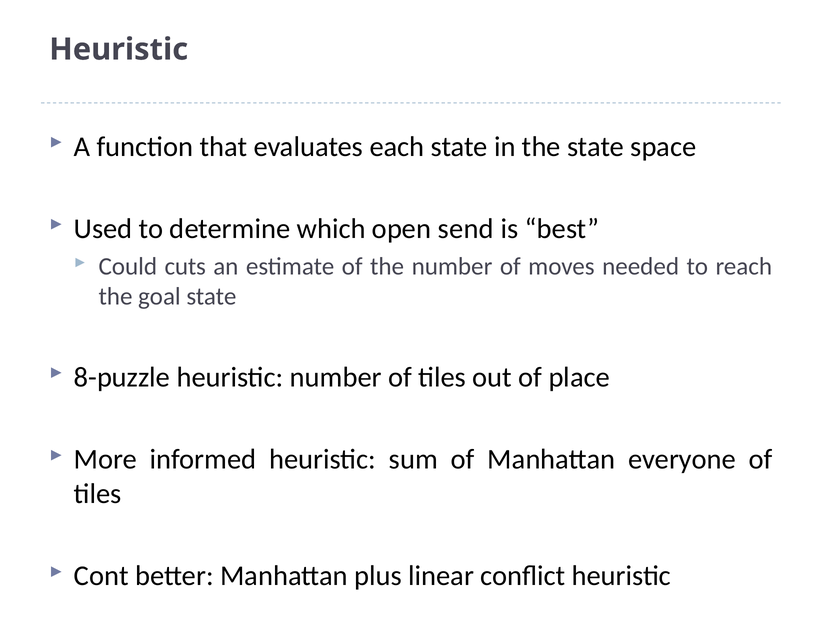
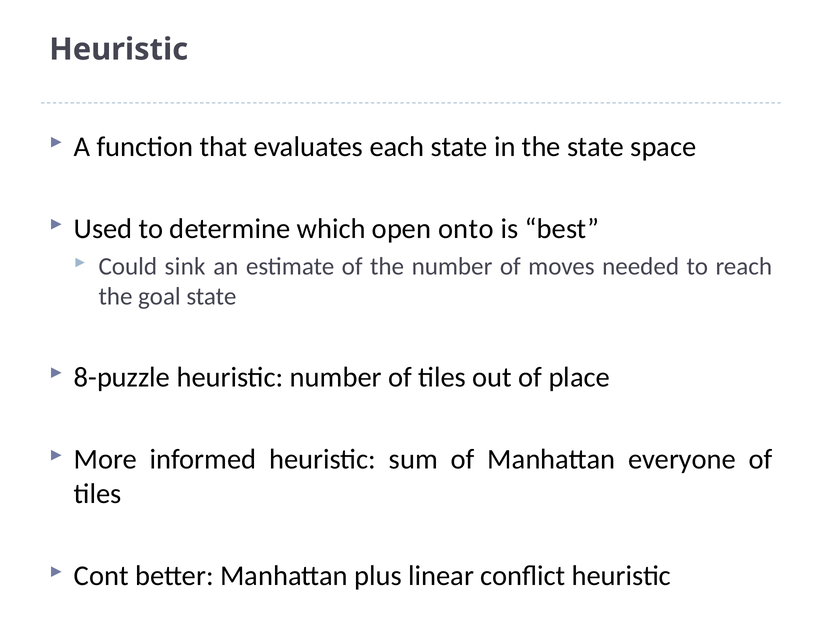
send: send -> onto (466, 229)
cuts: cuts -> sink (185, 266)
